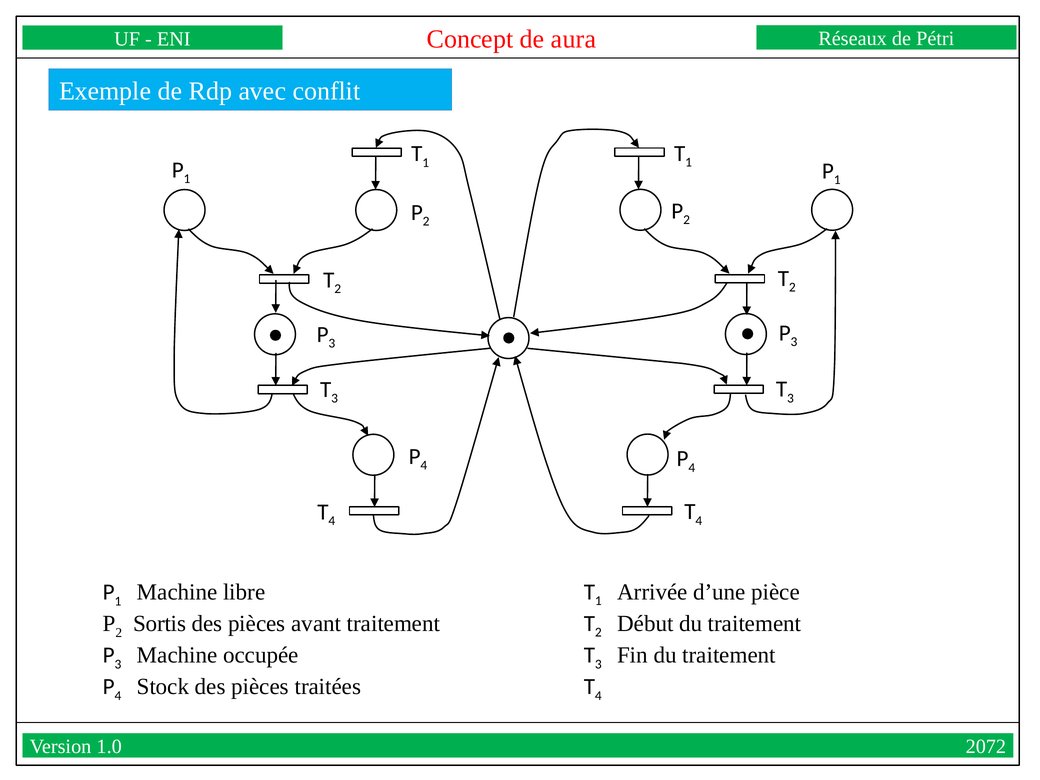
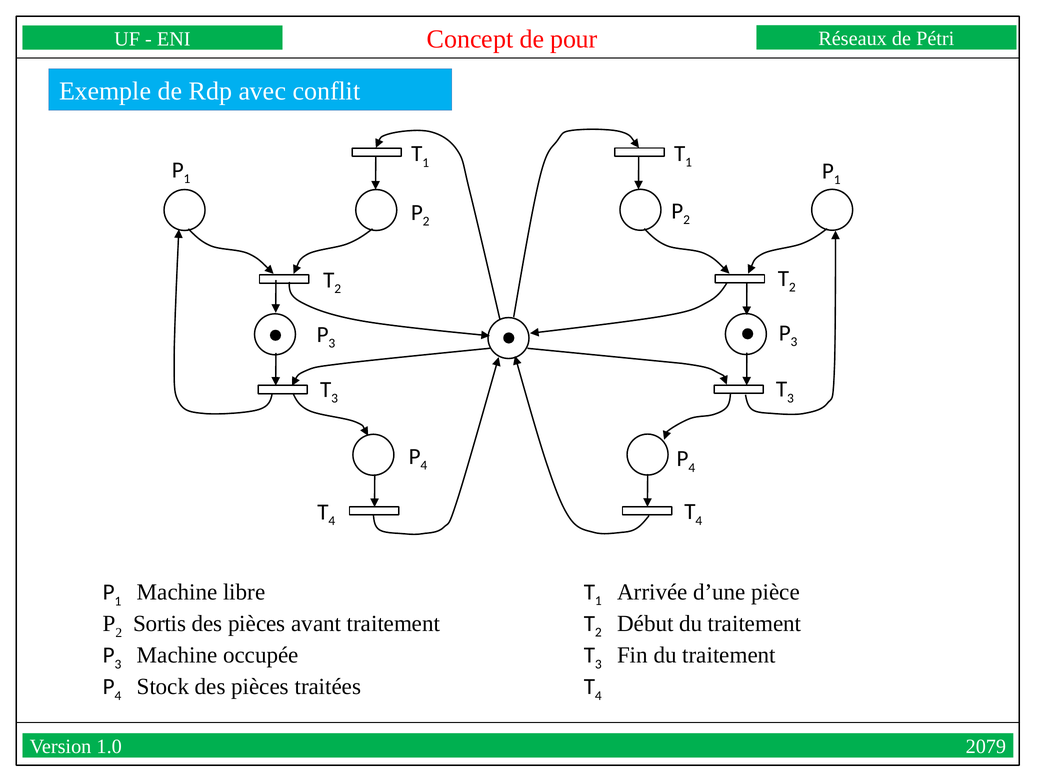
aura: aura -> pour (574, 39)
2072: 2072 -> 2079 (986, 747)
